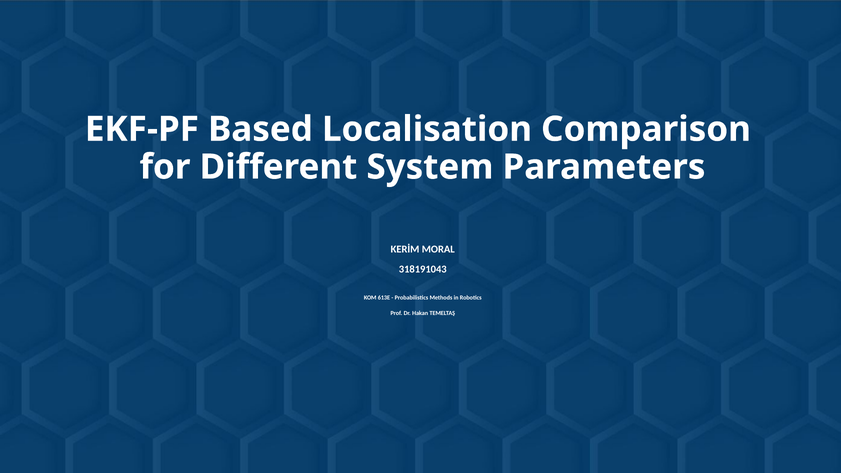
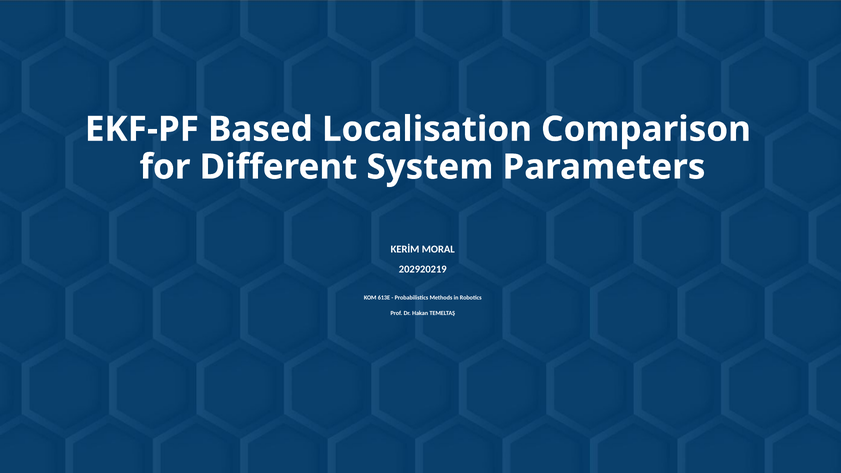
318191043: 318191043 -> 202920219 (423, 269)
